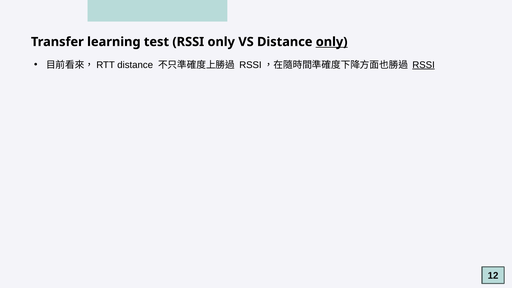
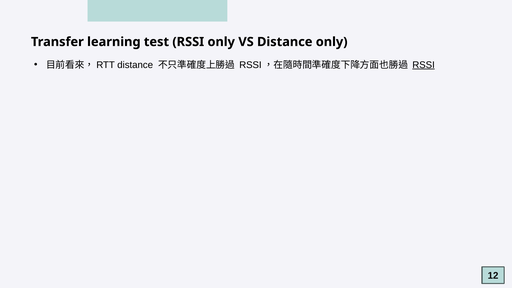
only underline: present -> none (332, 42)
